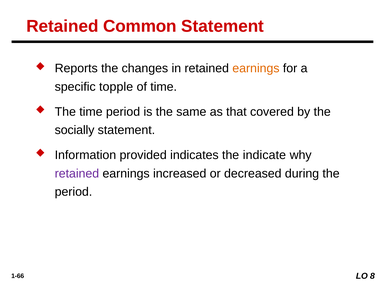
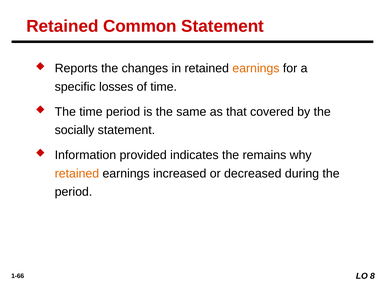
topple: topple -> losses (116, 87)
indicate: indicate -> remains (264, 155)
retained colour: purple -> orange (77, 173)
